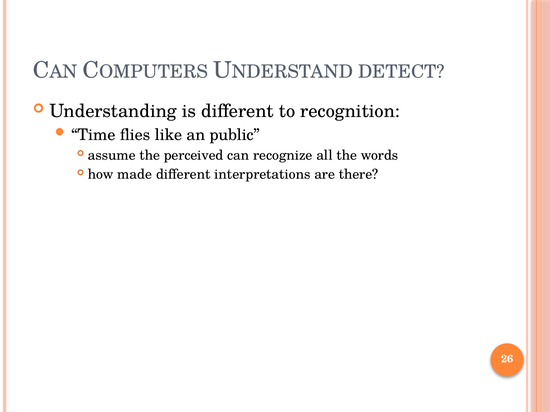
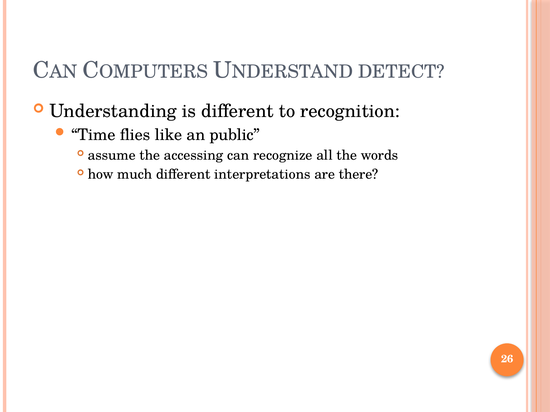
perceived: perceived -> accessing (194, 155)
made: made -> much (135, 175)
